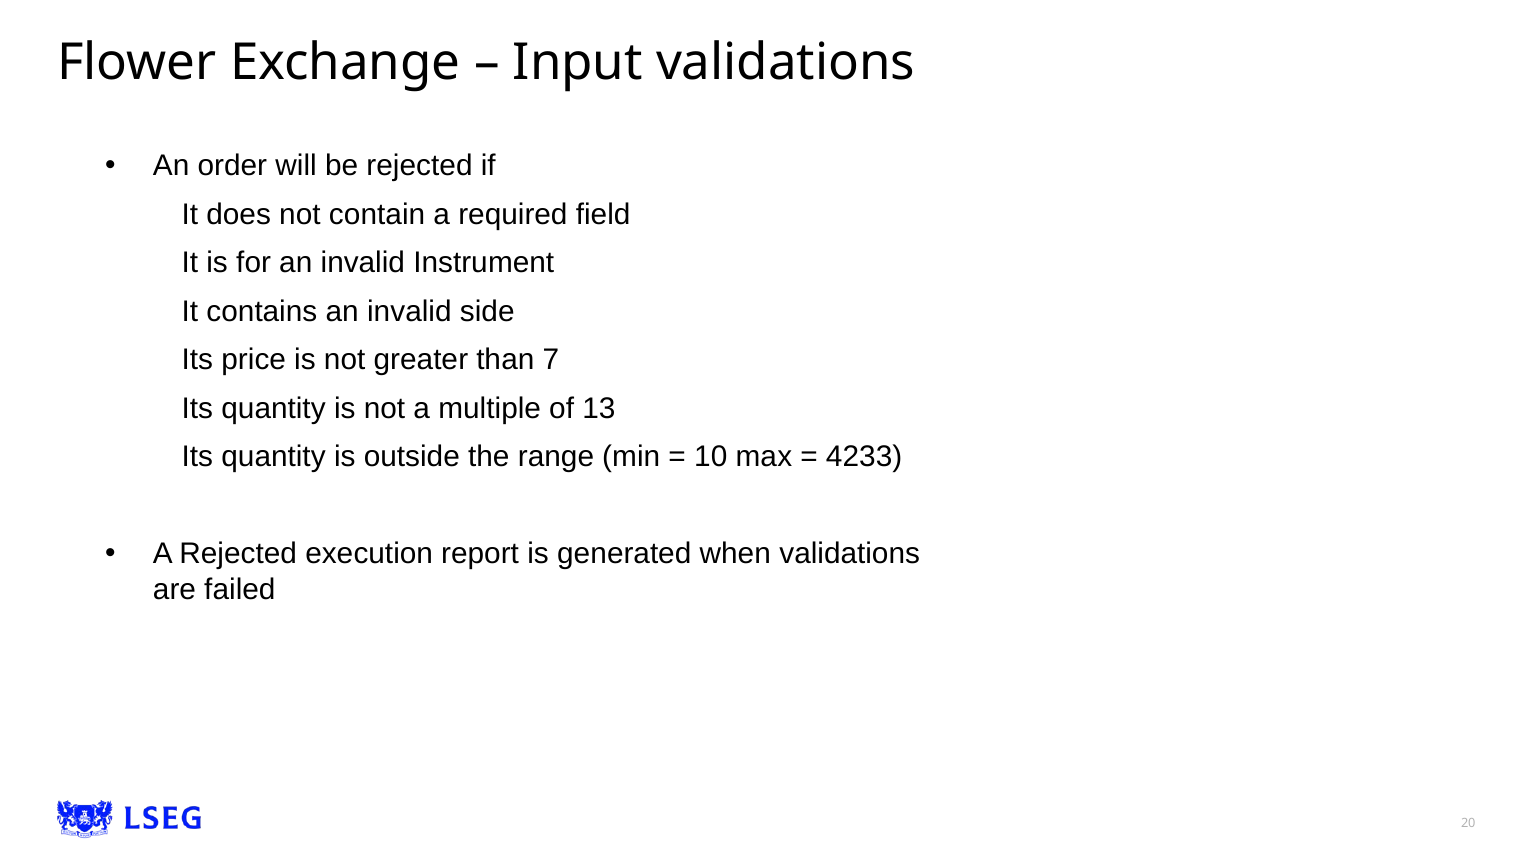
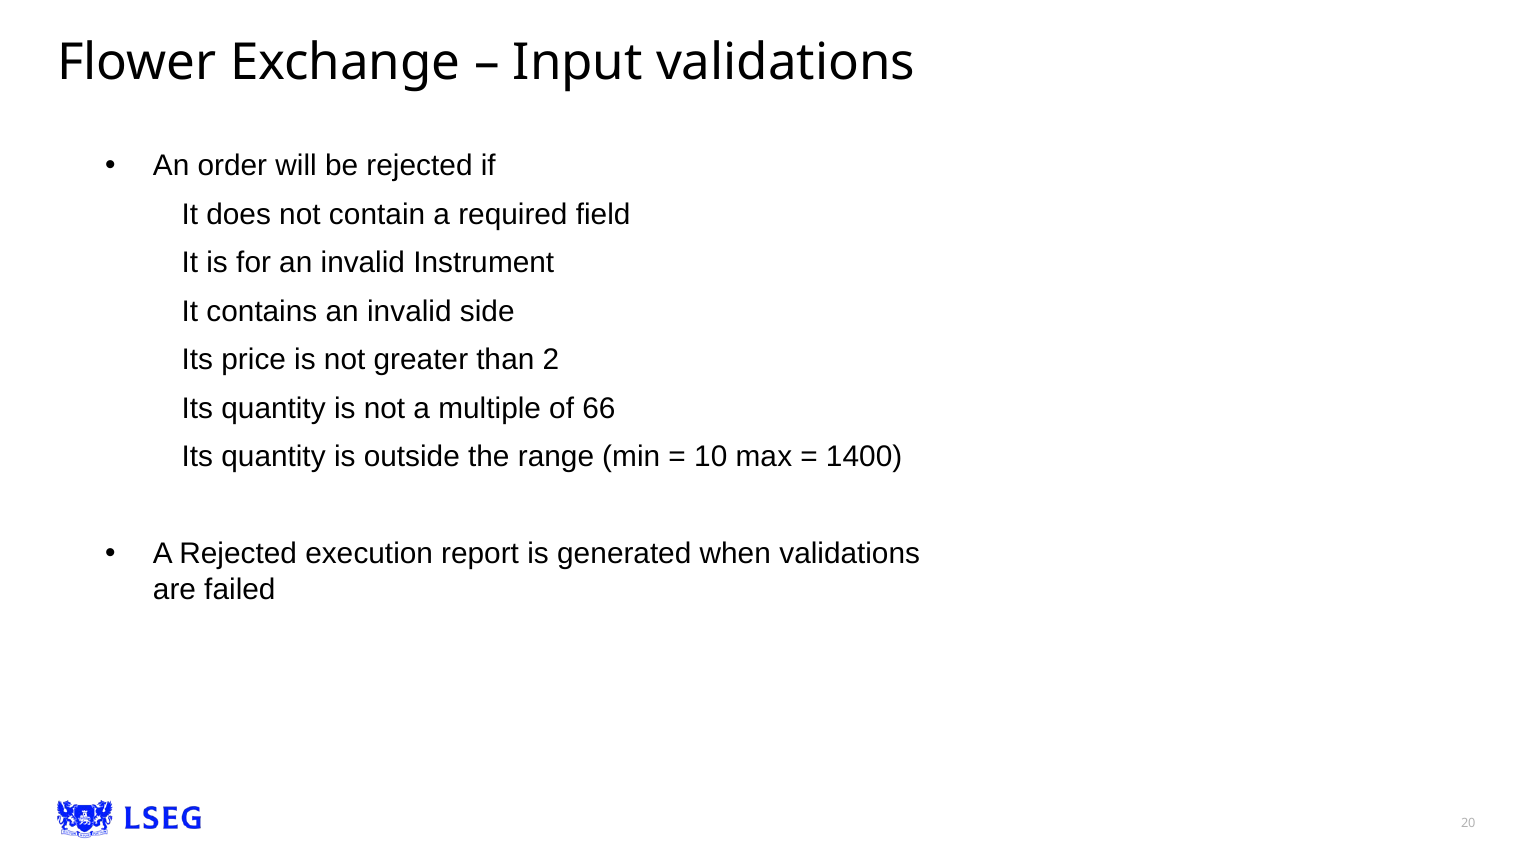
7: 7 -> 2 (551, 360)
13: 13 -> 66 (599, 408)
4233: 4233 -> 1400 (864, 457)
